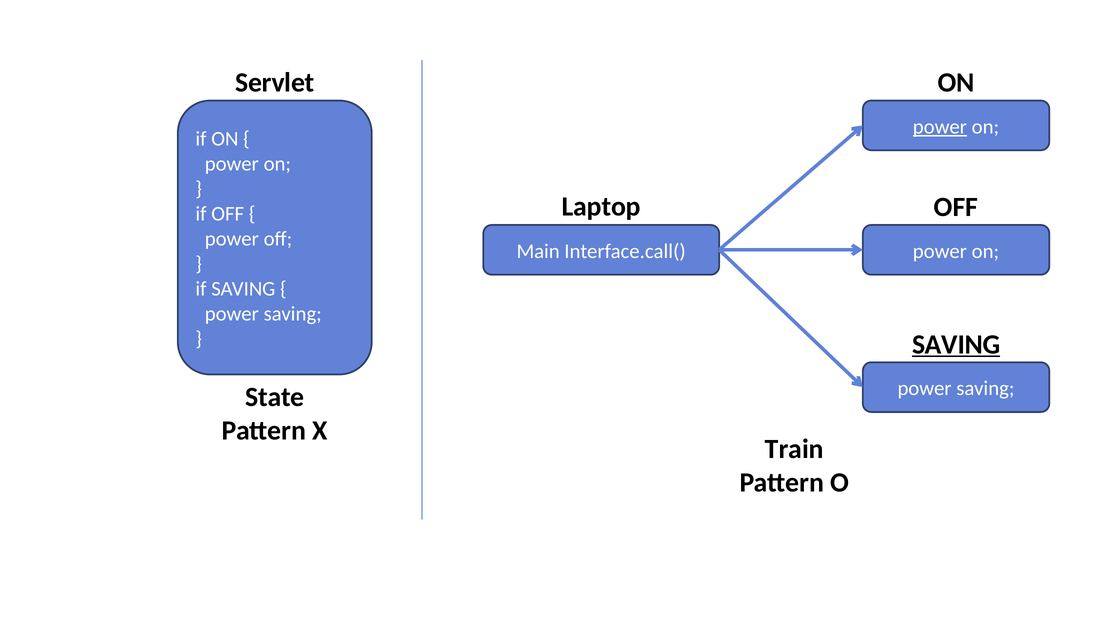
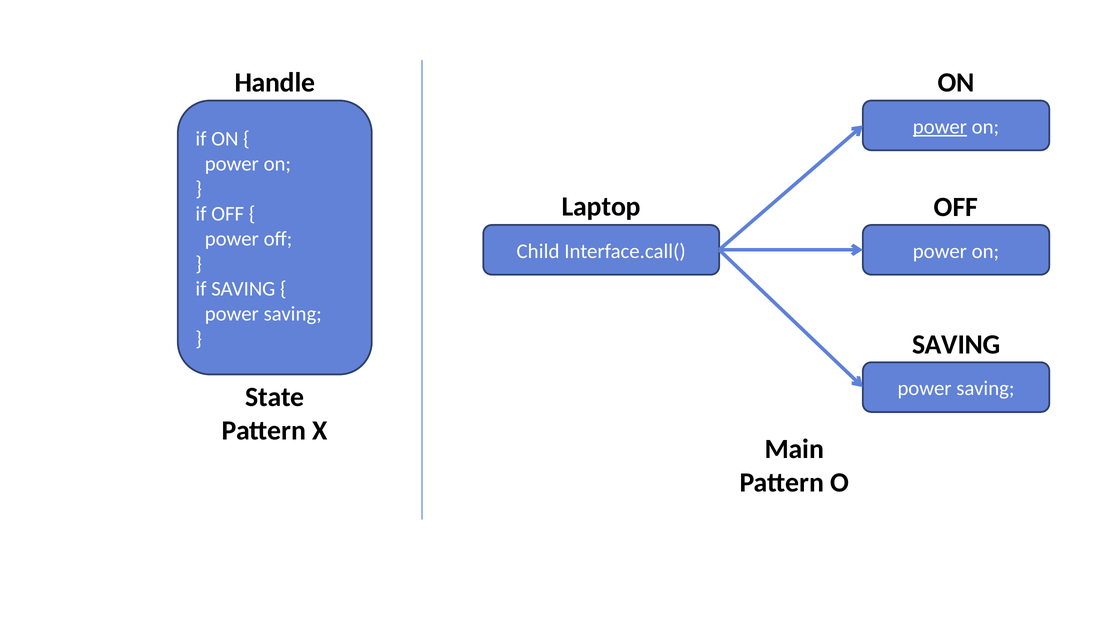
Servlet: Servlet -> Handle (275, 83)
Main: Main -> Child (538, 251)
SAVING underline: present -> none (956, 344)
Train: Train -> Main (794, 449)
